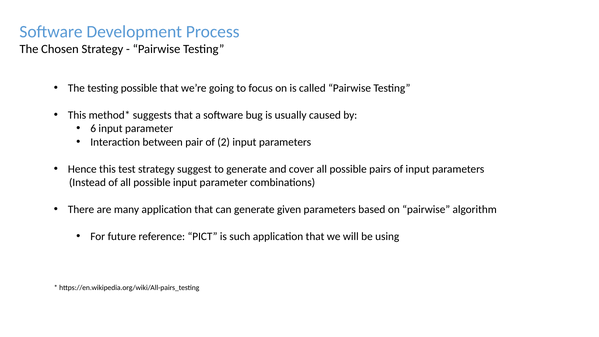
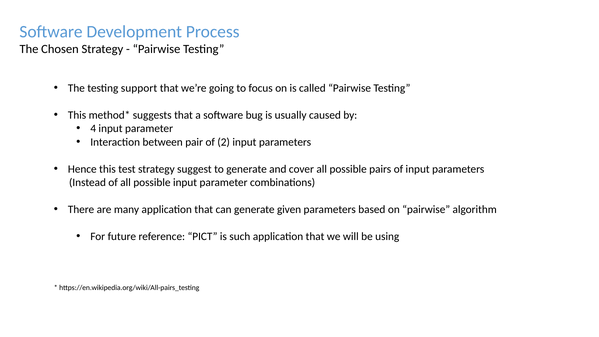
testing possible: possible -> support (139, 88)
6: 6 -> 4 (93, 129)
